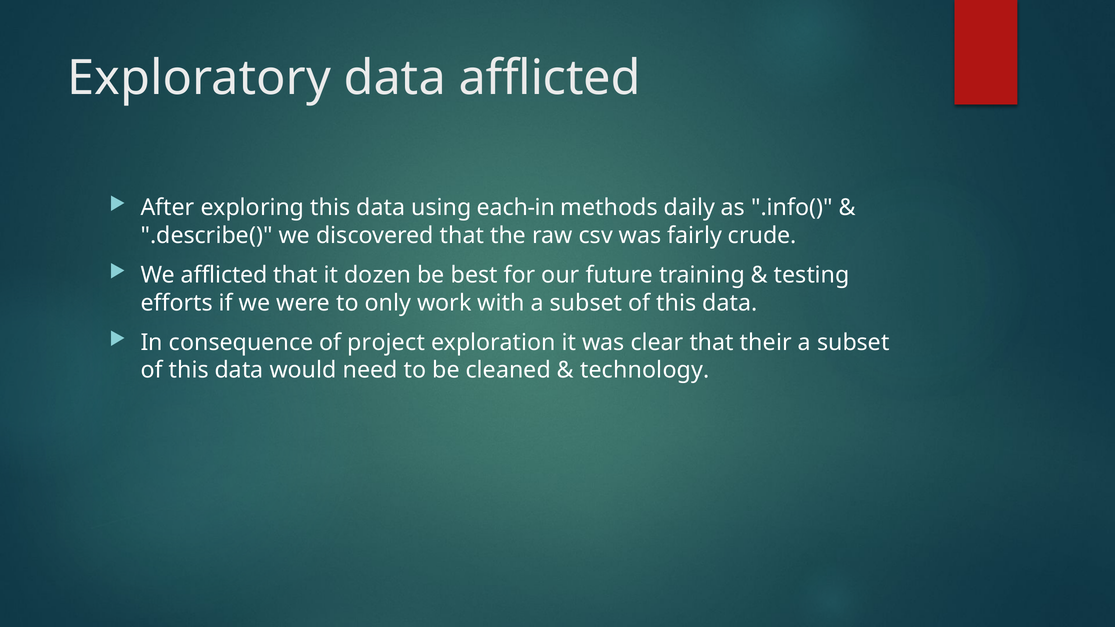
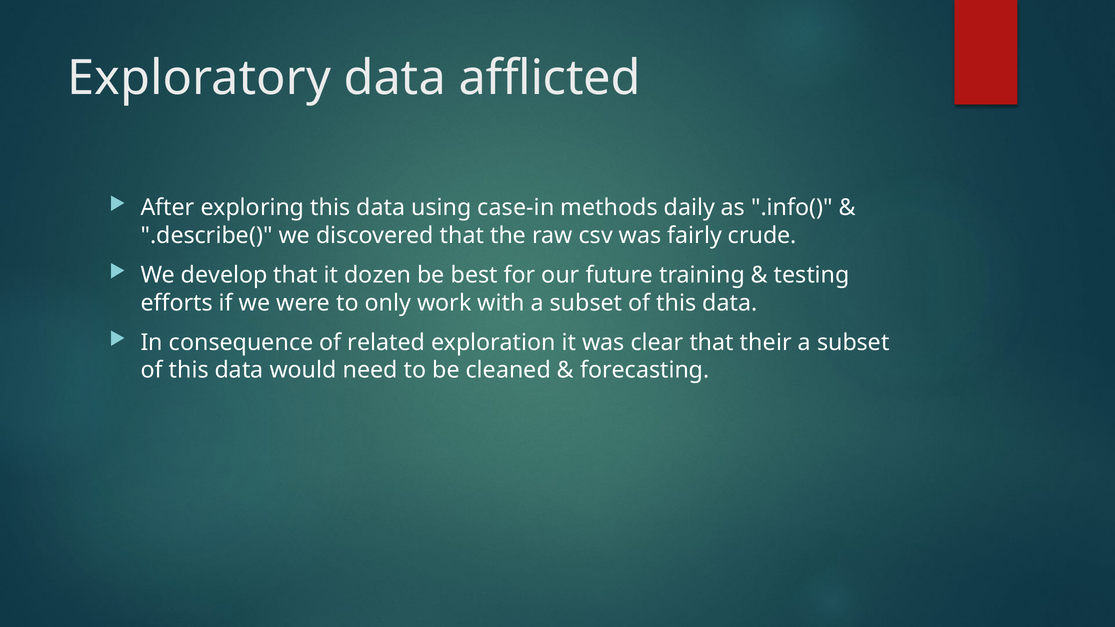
each-in: each-in -> case-in (516, 208)
We afflicted: afflicted -> develop (224, 275)
project: project -> related (386, 342)
technology: technology -> forecasting (645, 370)
